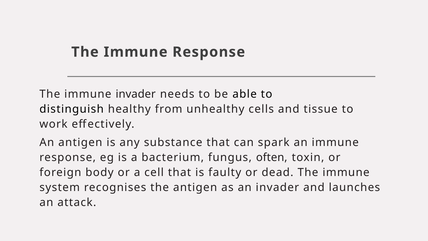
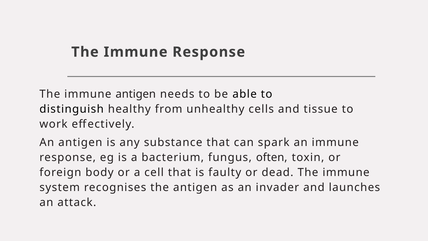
immune invader: invader -> antigen (136, 94)
